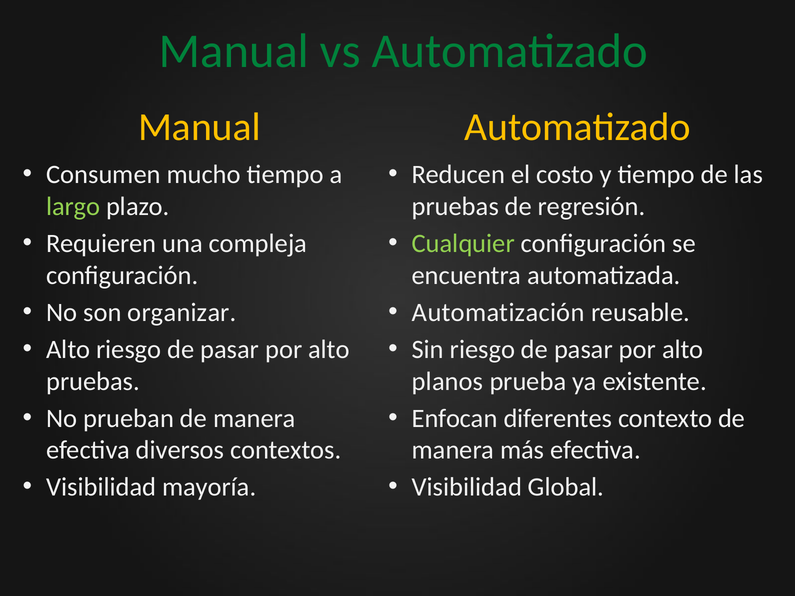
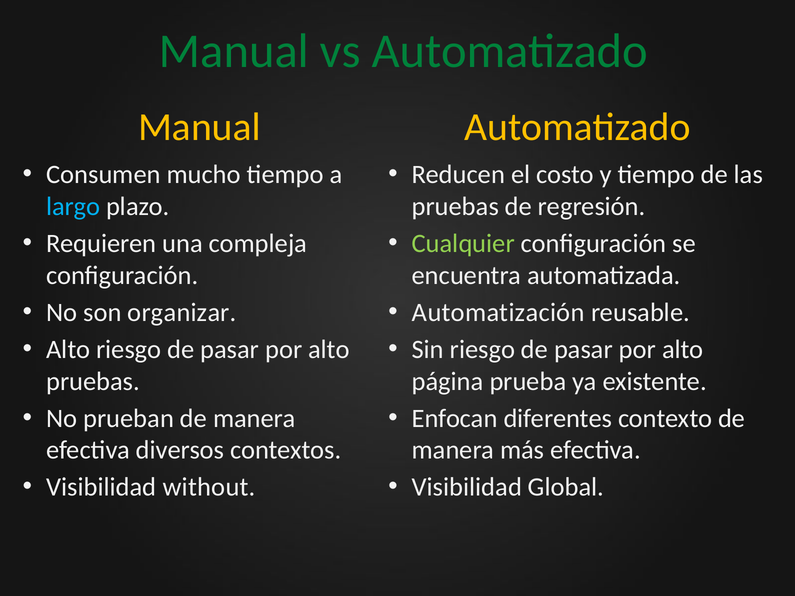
largo colour: light green -> light blue (73, 207)
planos: planos -> página (448, 381)
mayoría: mayoría -> without (209, 487)
